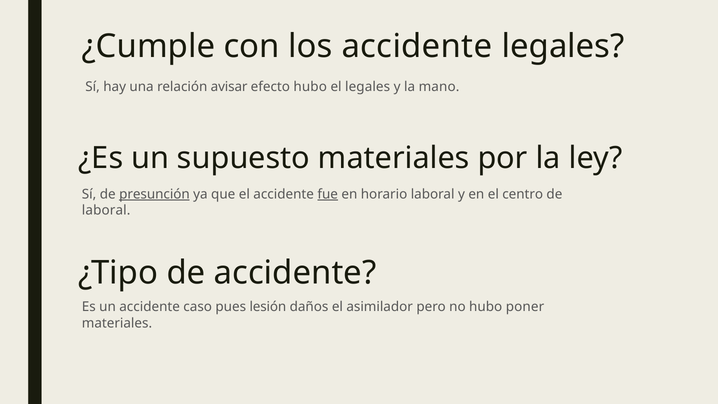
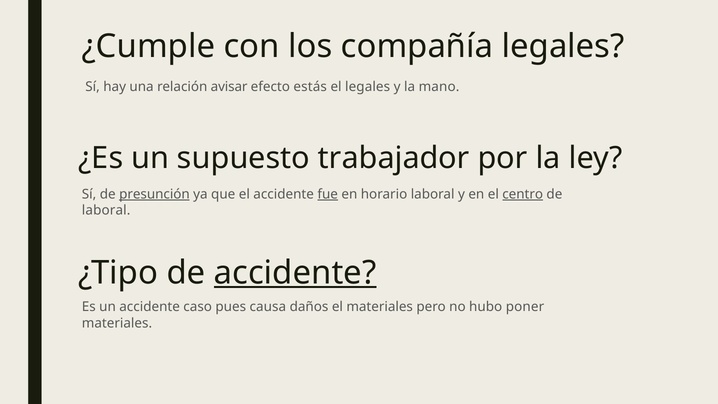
los accidente: accidente -> compañía (417, 47)
efecto hubo: hubo -> estás (310, 87)
supuesto materiales: materiales -> trabajador (394, 158)
centro underline: none -> present (523, 194)
accidente underline: none -> present (295, 273)
lesión: lesión -> causa (268, 307)
el asimilador: asimilador -> materiales (380, 307)
